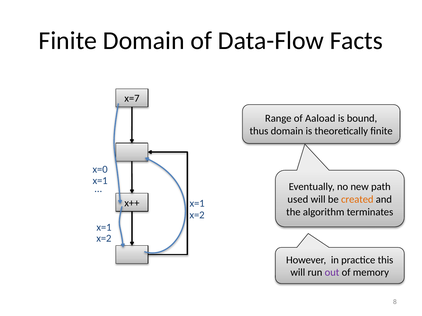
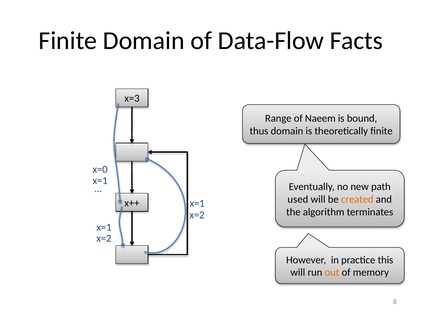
x=7: x=7 -> x=3 (132, 99)
Aaload: Aaload -> Naeem (320, 119)
out colour: purple -> orange (332, 273)
